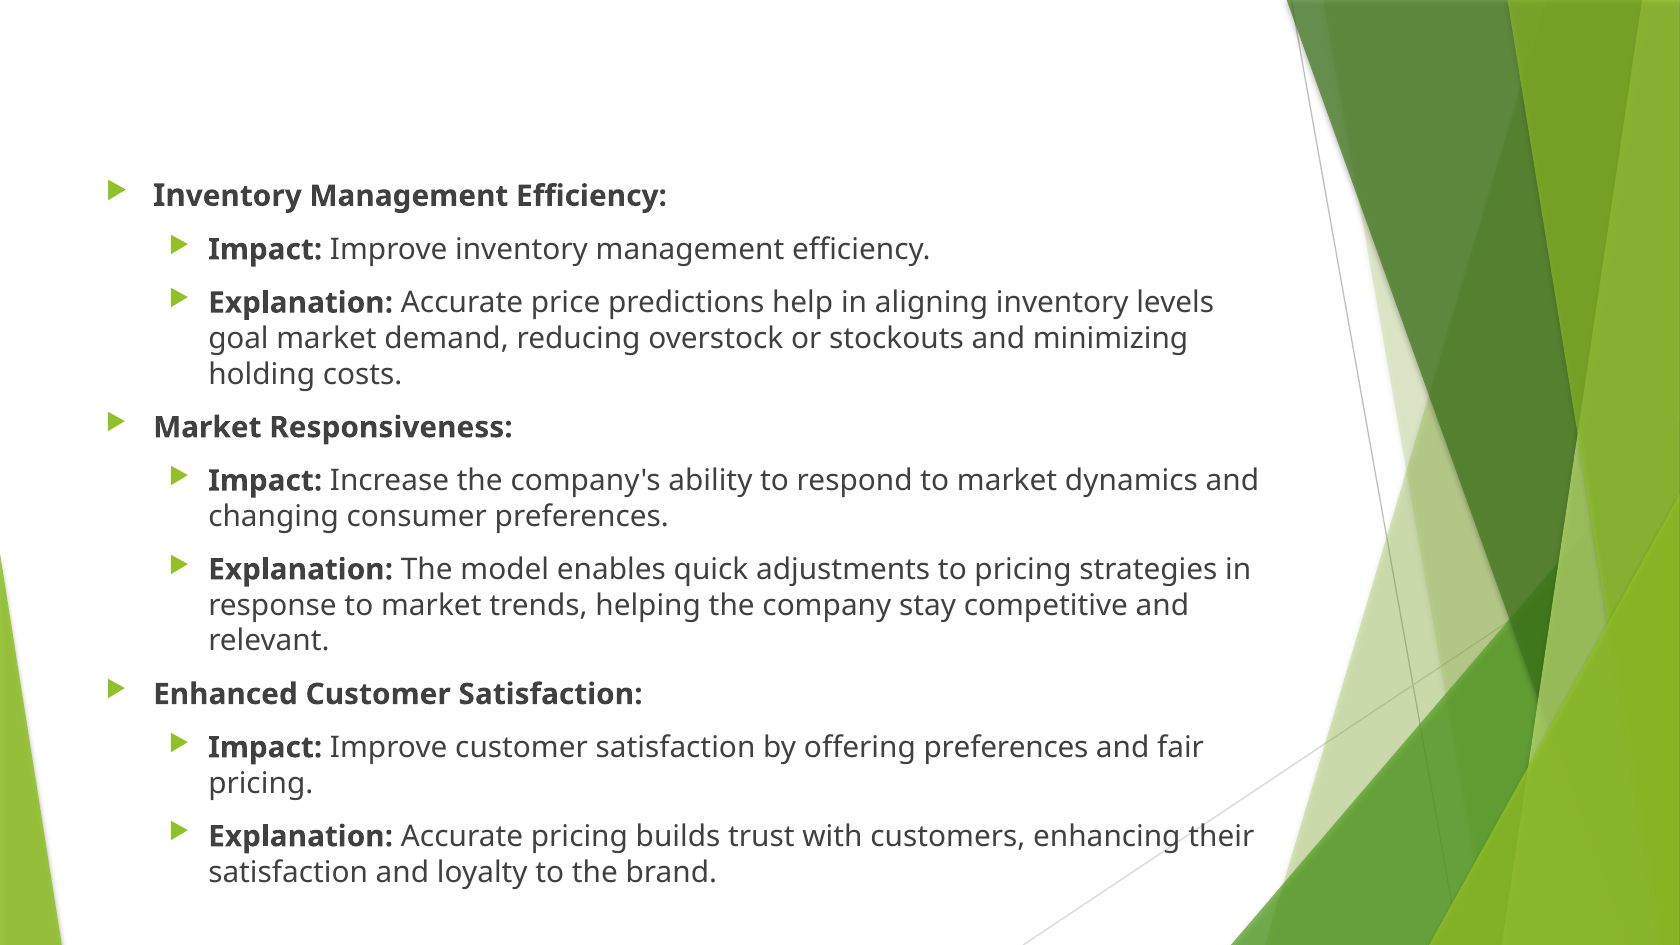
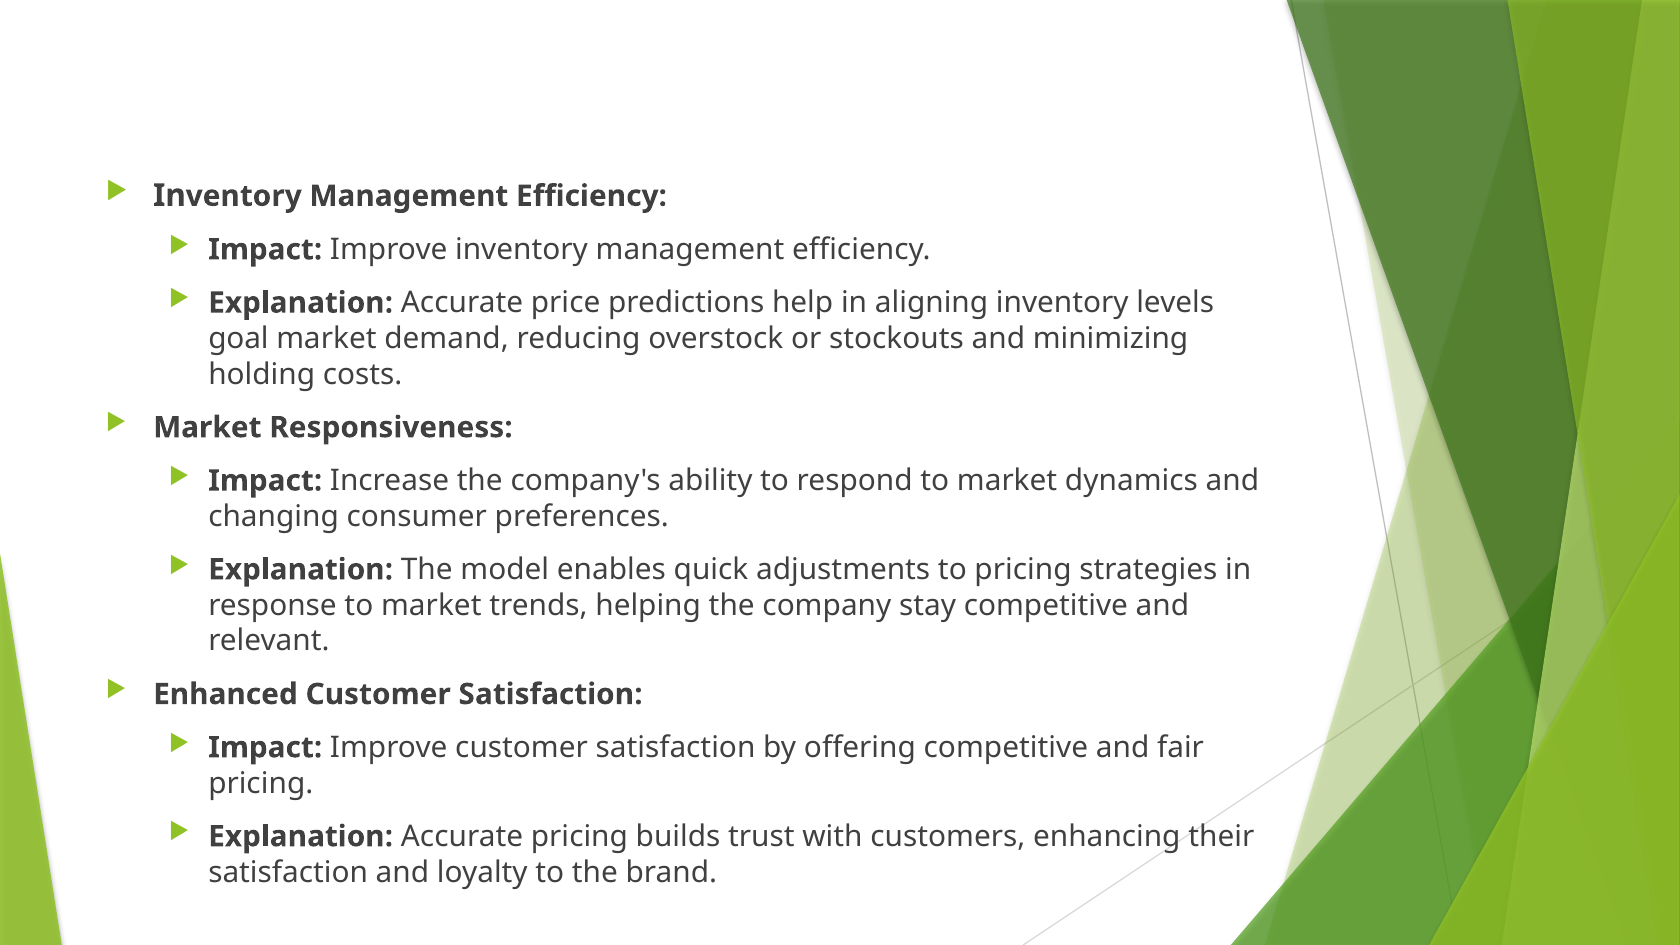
offering preferences: preferences -> competitive (1006, 748)
